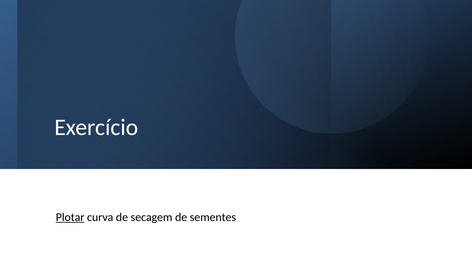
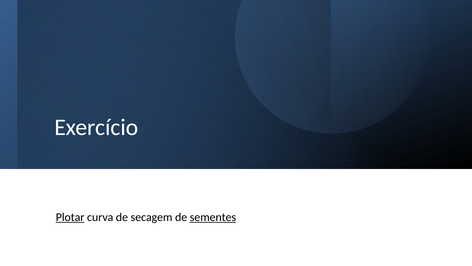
sementes underline: none -> present (213, 217)
